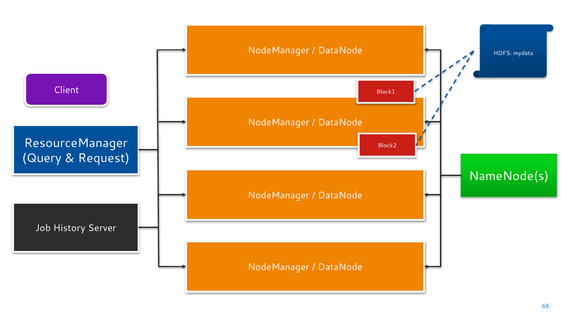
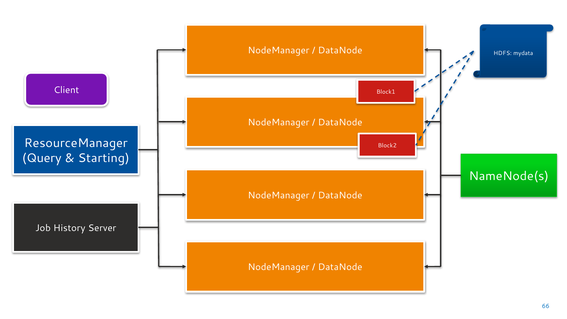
Request: Request -> Starting (104, 158)
